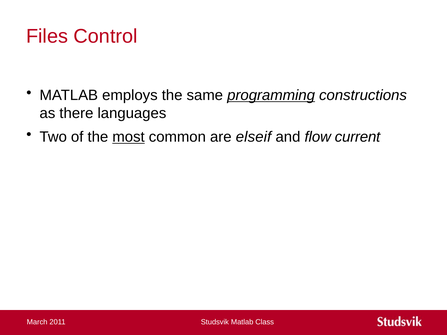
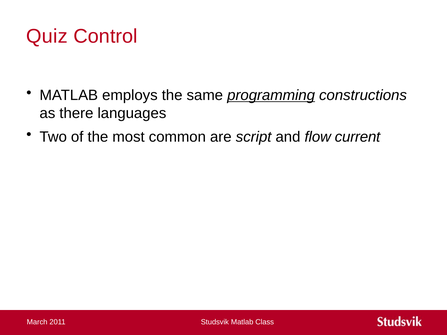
Files: Files -> Quiz (47, 36)
most underline: present -> none (129, 137)
elseif: elseif -> script (254, 137)
